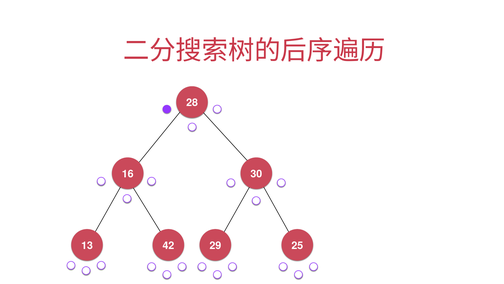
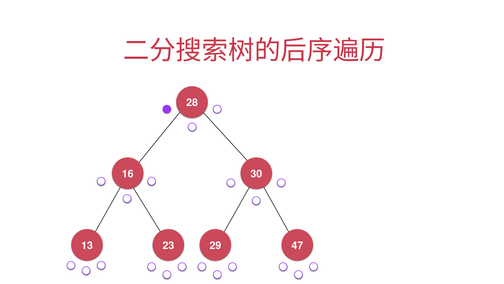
42: 42 -> 23 (168, 245)
25: 25 -> 47 (297, 245)
